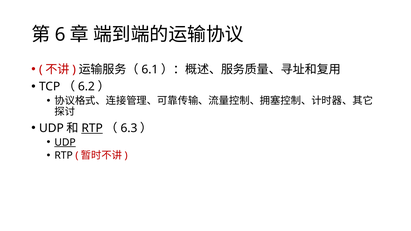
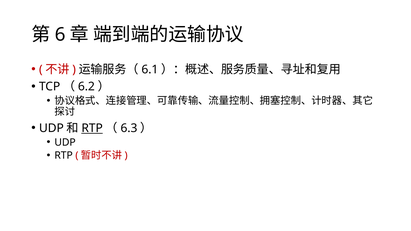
UDP underline: present -> none (65, 142)
